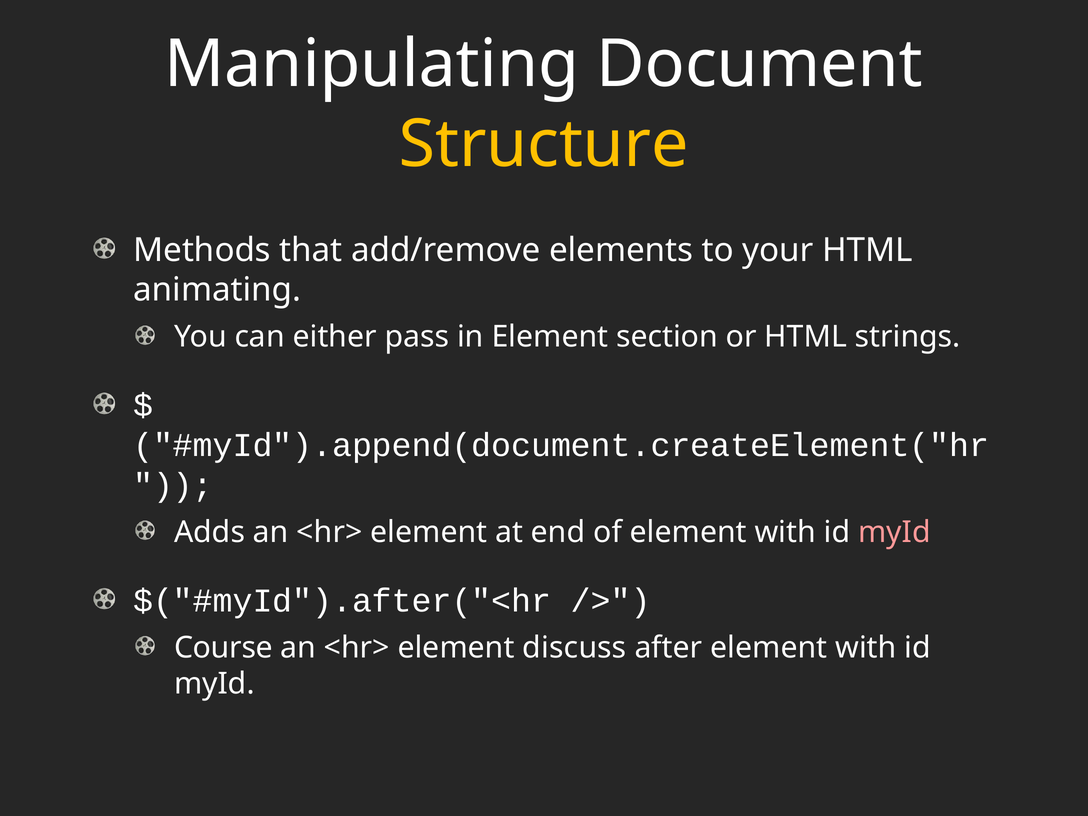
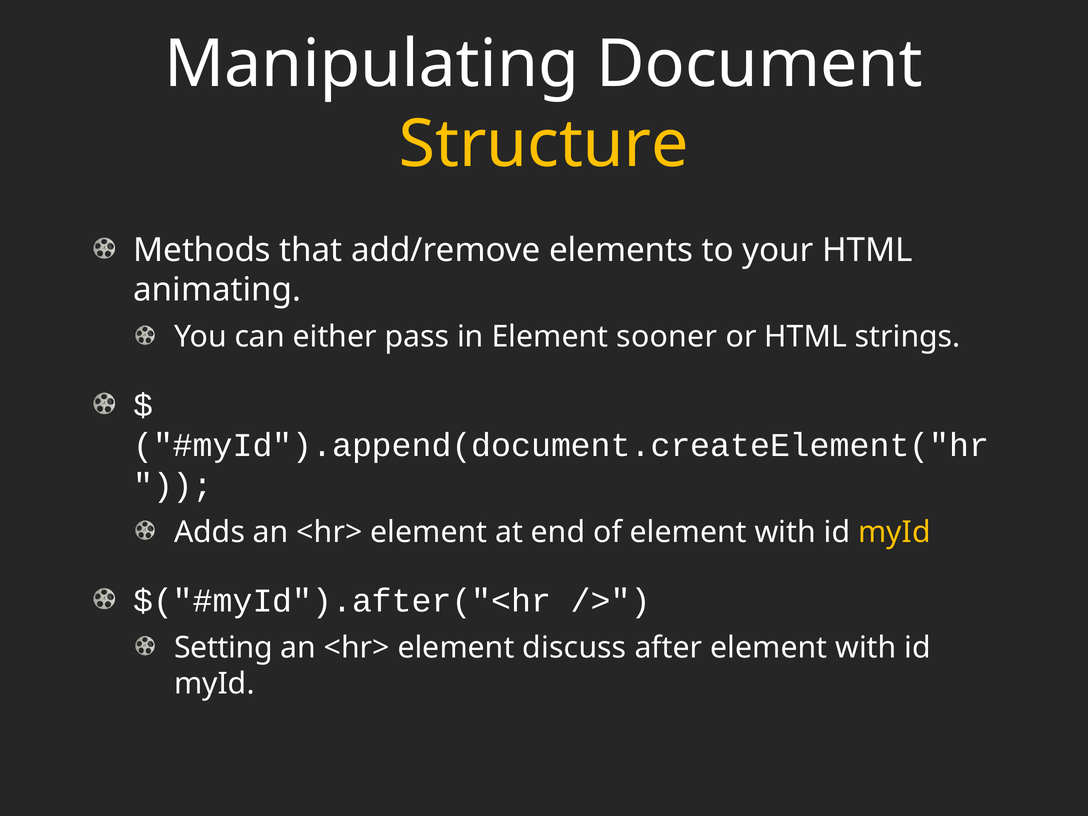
section: section -> sooner (667, 337)
myId colour: pink -> yellow (894, 532)
Course: Course -> Setting (223, 648)
